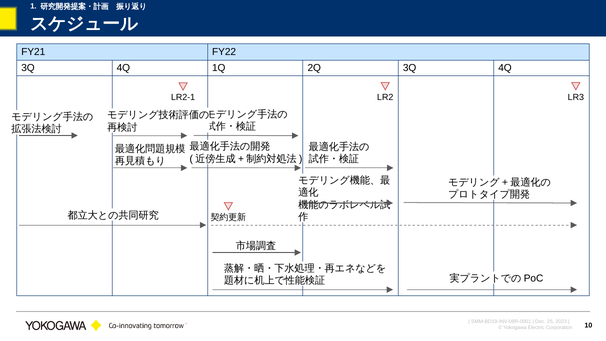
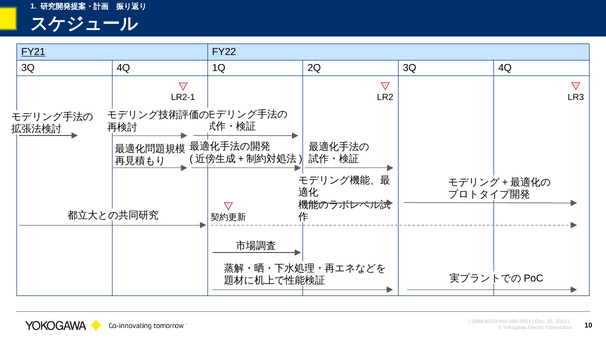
FY21 underline: none -> present (33, 52)
